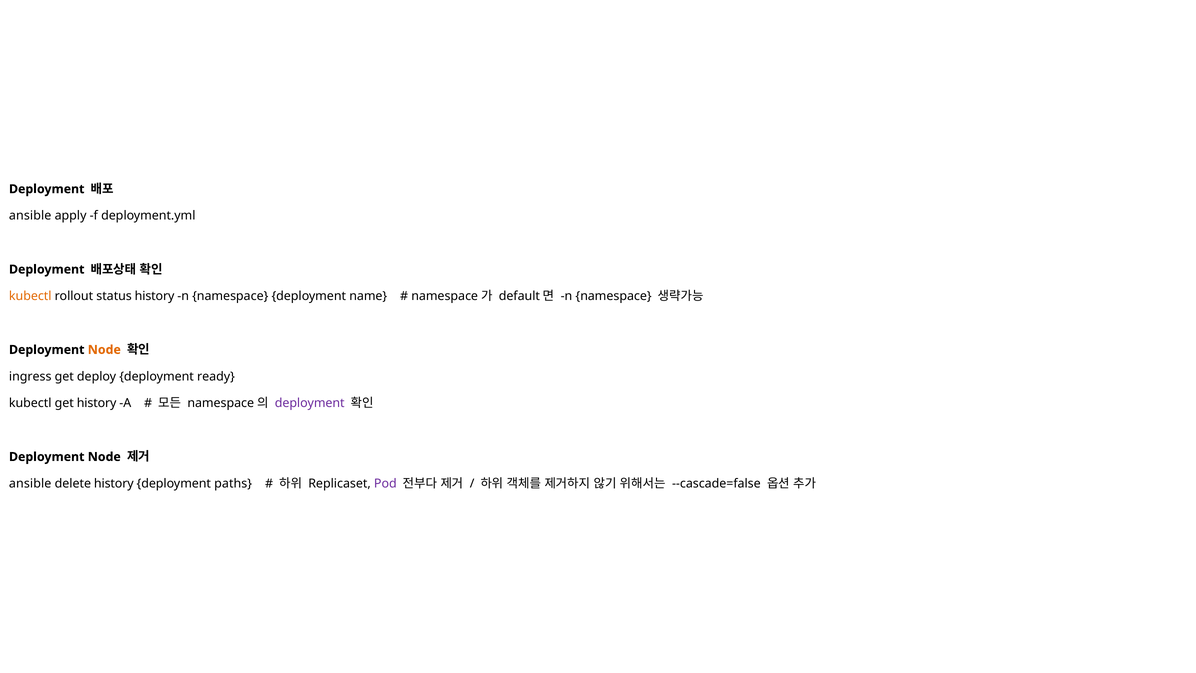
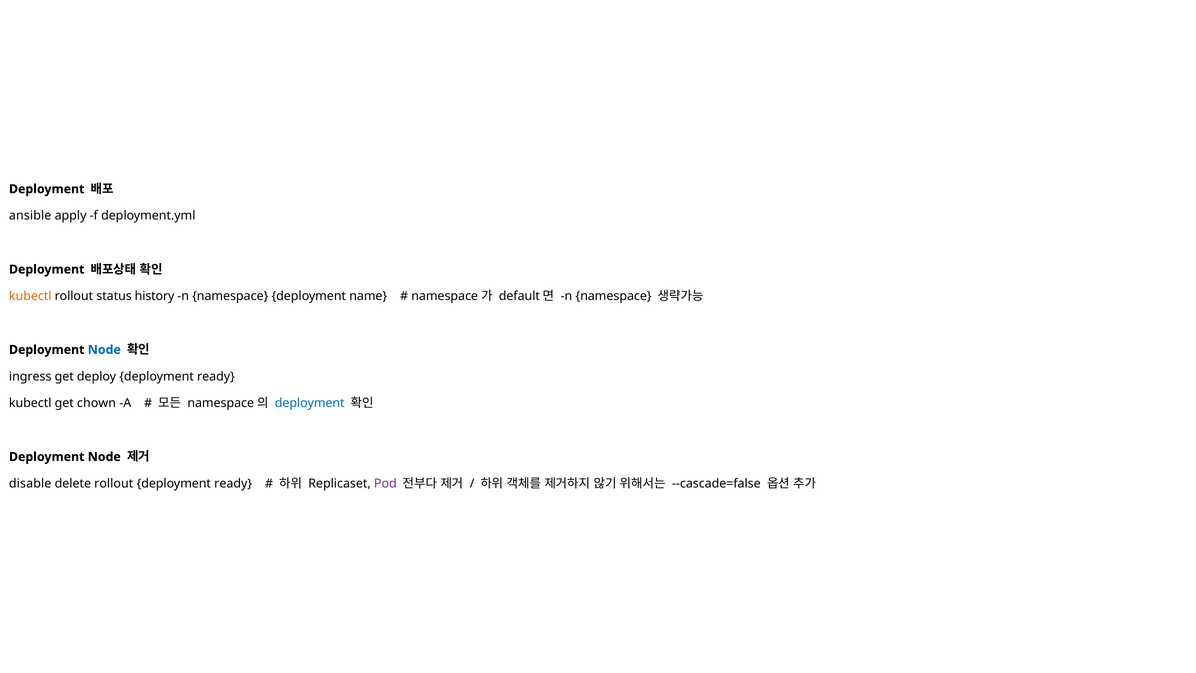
Node colour: orange -> blue (104, 350)
get history: history -> chown (97, 403)
deployment colour: purple -> blue (310, 403)
ansible: ansible -> disable (30, 483)
delete history: history -> rollout (114, 483)
paths: paths -> ready (233, 483)
